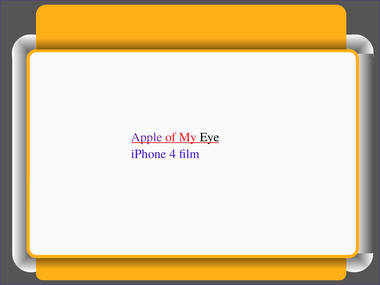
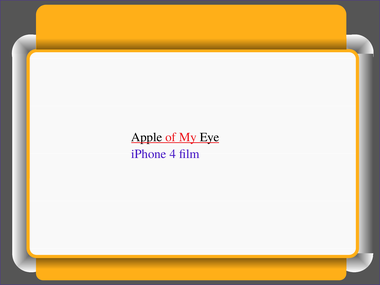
Apple colour: purple -> black (147, 137)
